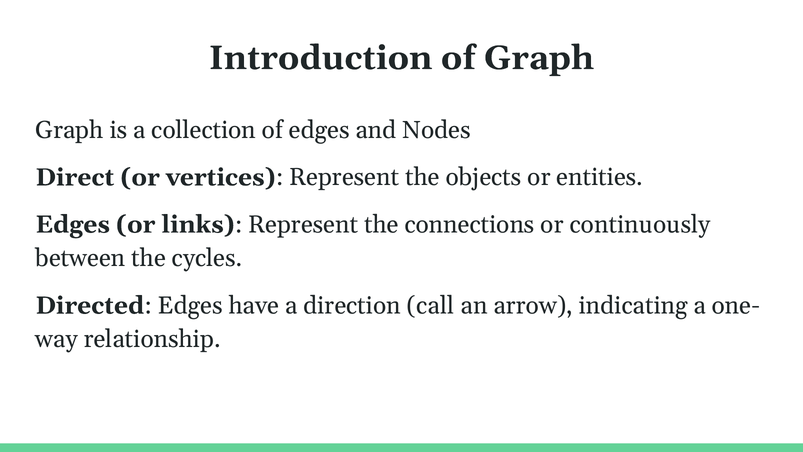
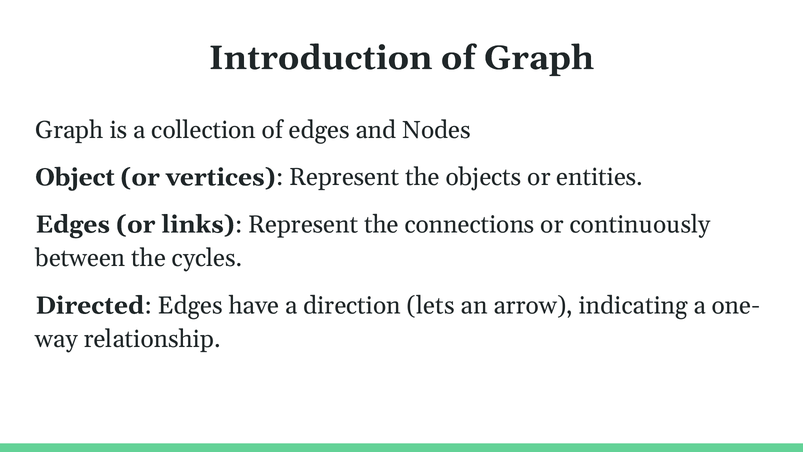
Direct: Direct -> Object (75, 177)
call: call -> lets (431, 305)
